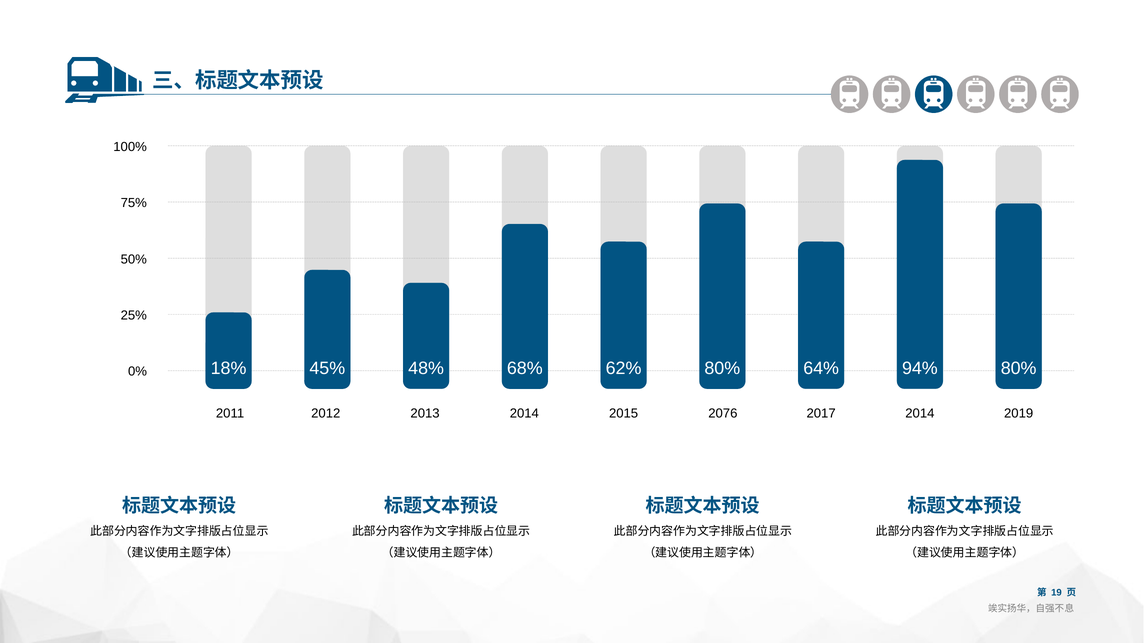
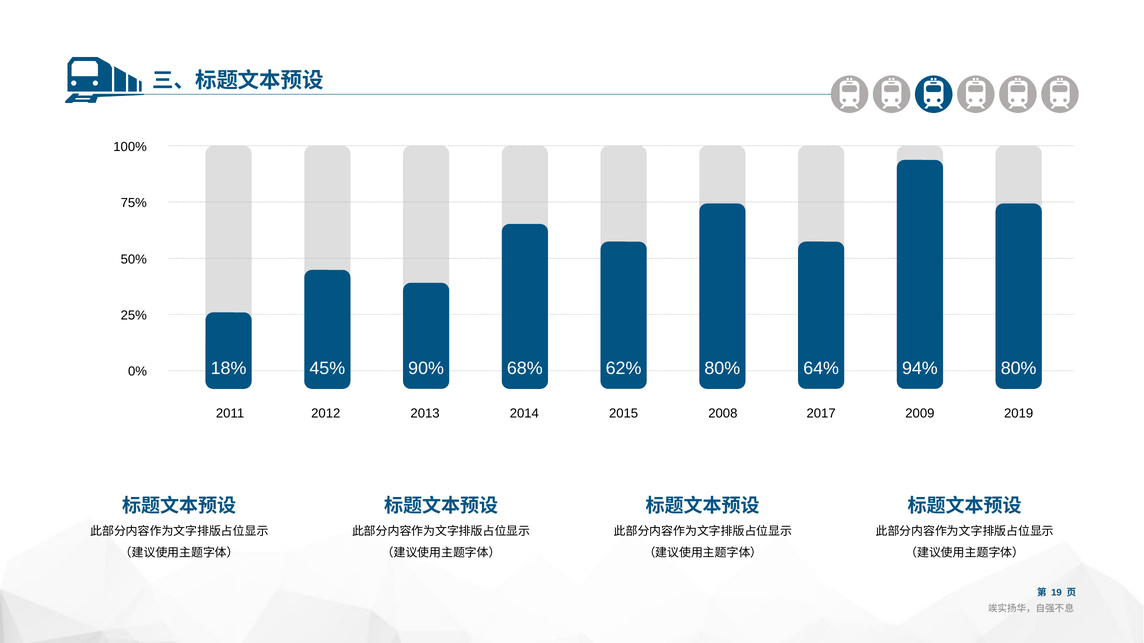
48%: 48% -> 90% (426, 369)
2076: 2076 -> 2008 (723, 414)
2014: 2014 -> 2009 (920, 414)
